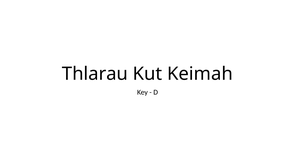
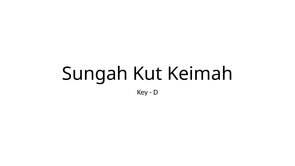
Thlarau: Thlarau -> Sungah (95, 74)
